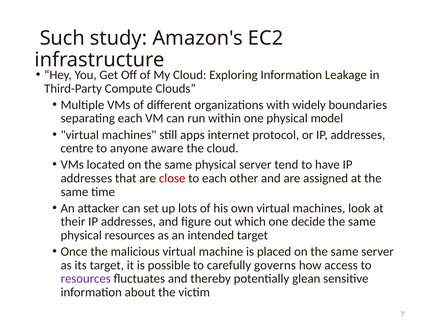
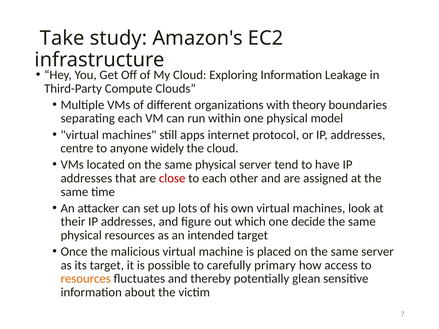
Such: Such -> Take (62, 38)
widely: widely -> theory (309, 105)
aware: aware -> widely (167, 148)
governs: governs -> primary (275, 265)
resources colour: purple -> orange (86, 279)
